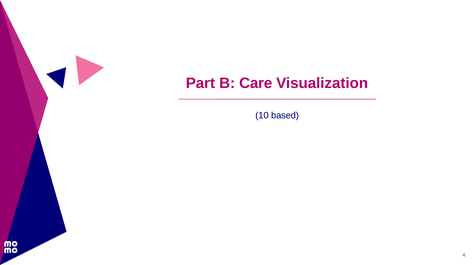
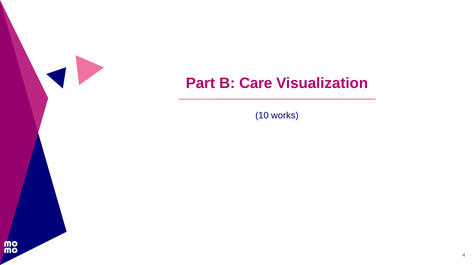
based: based -> works (285, 116)
